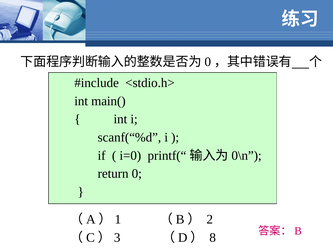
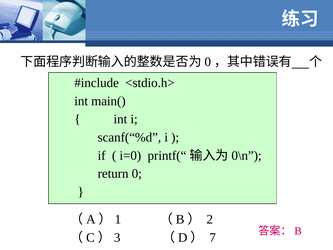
8: 8 -> 7 (213, 237)
